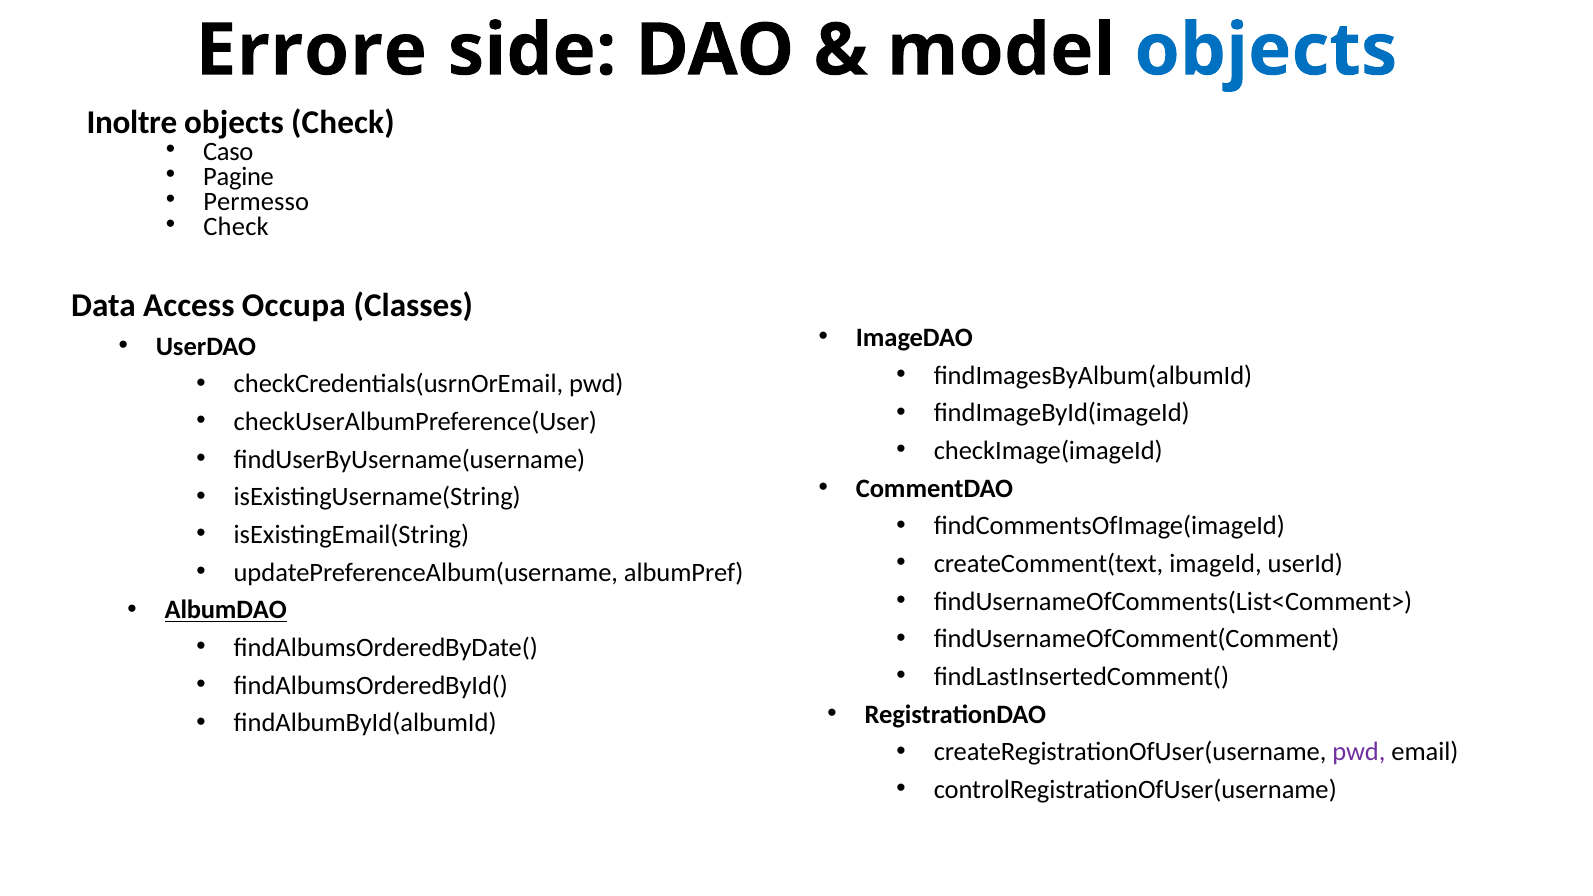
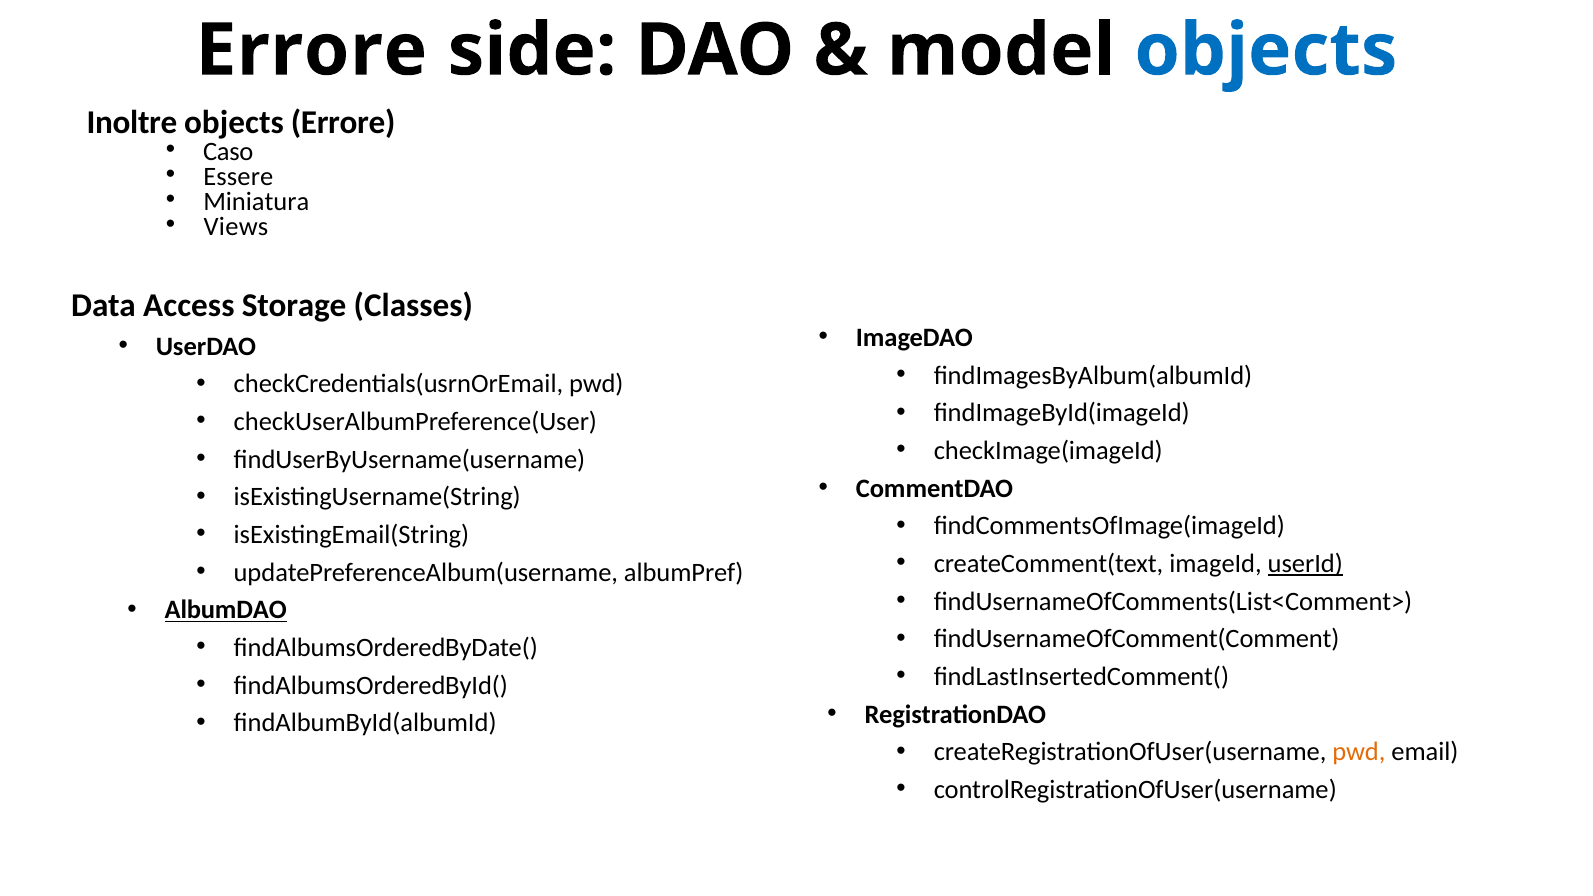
objects Check: Check -> Errore (343, 122)
Pagine: Pagine -> Essere (238, 177)
Permesso: Permesso -> Miniatura (256, 202)
Check: Check -> Views (236, 227)
Occupa: Occupa -> Storage (294, 305)
userId underline: none -> present (1305, 564)
pwd colour: purple -> orange (1359, 752)
